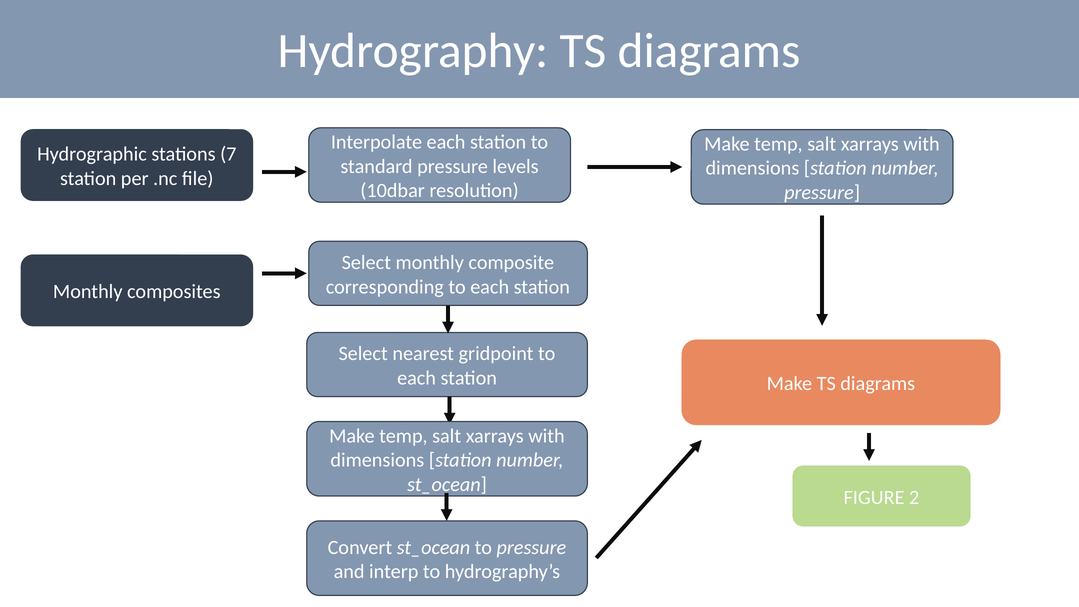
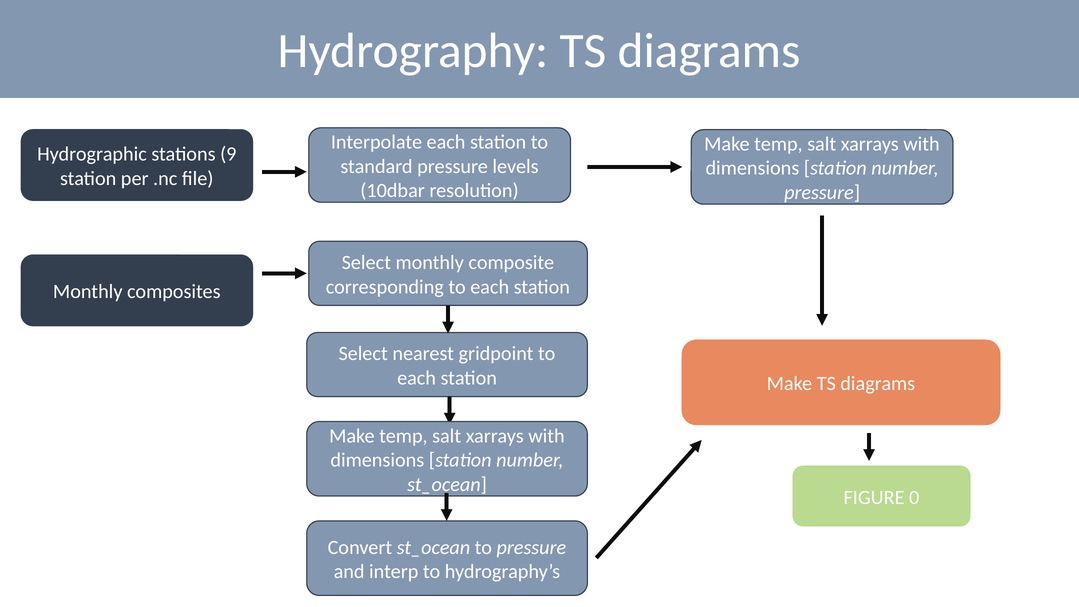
7: 7 -> 9 (228, 154)
2: 2 -> 0 (914, 497)
